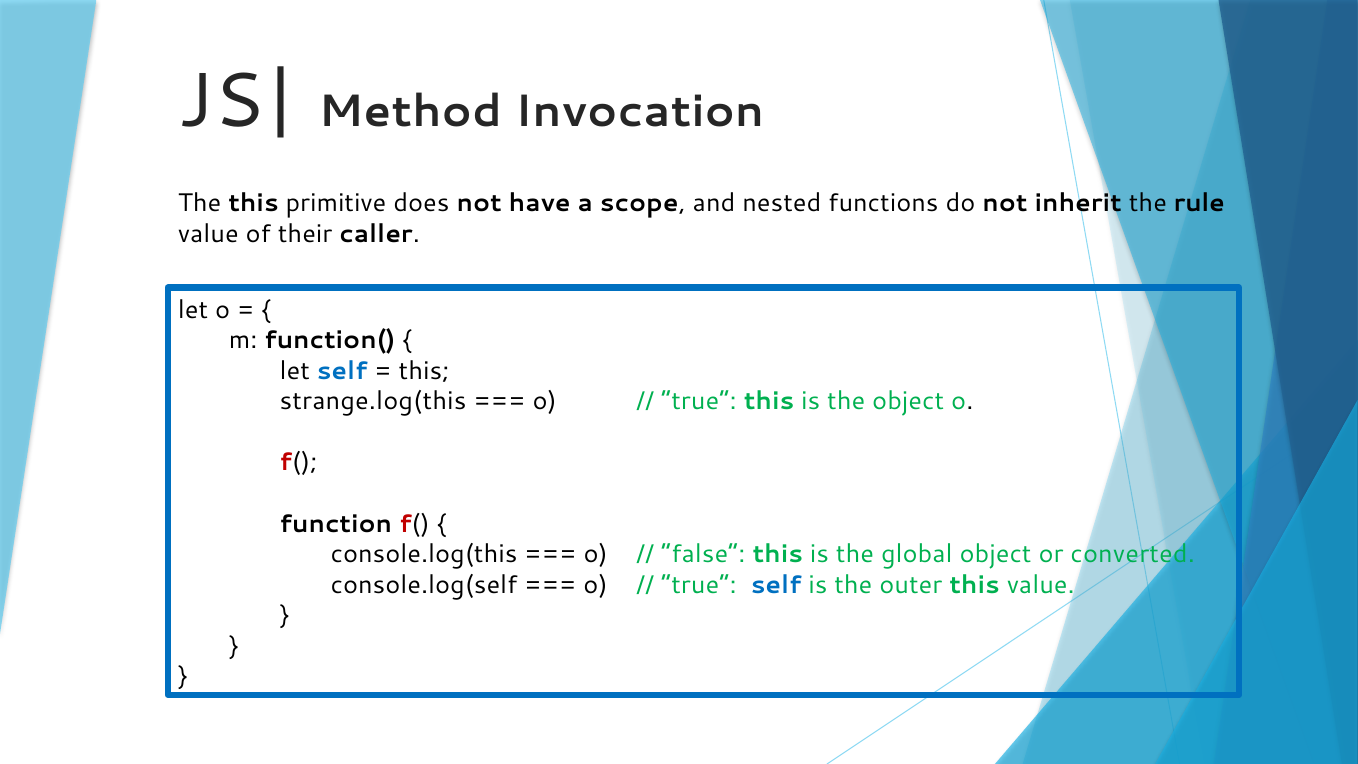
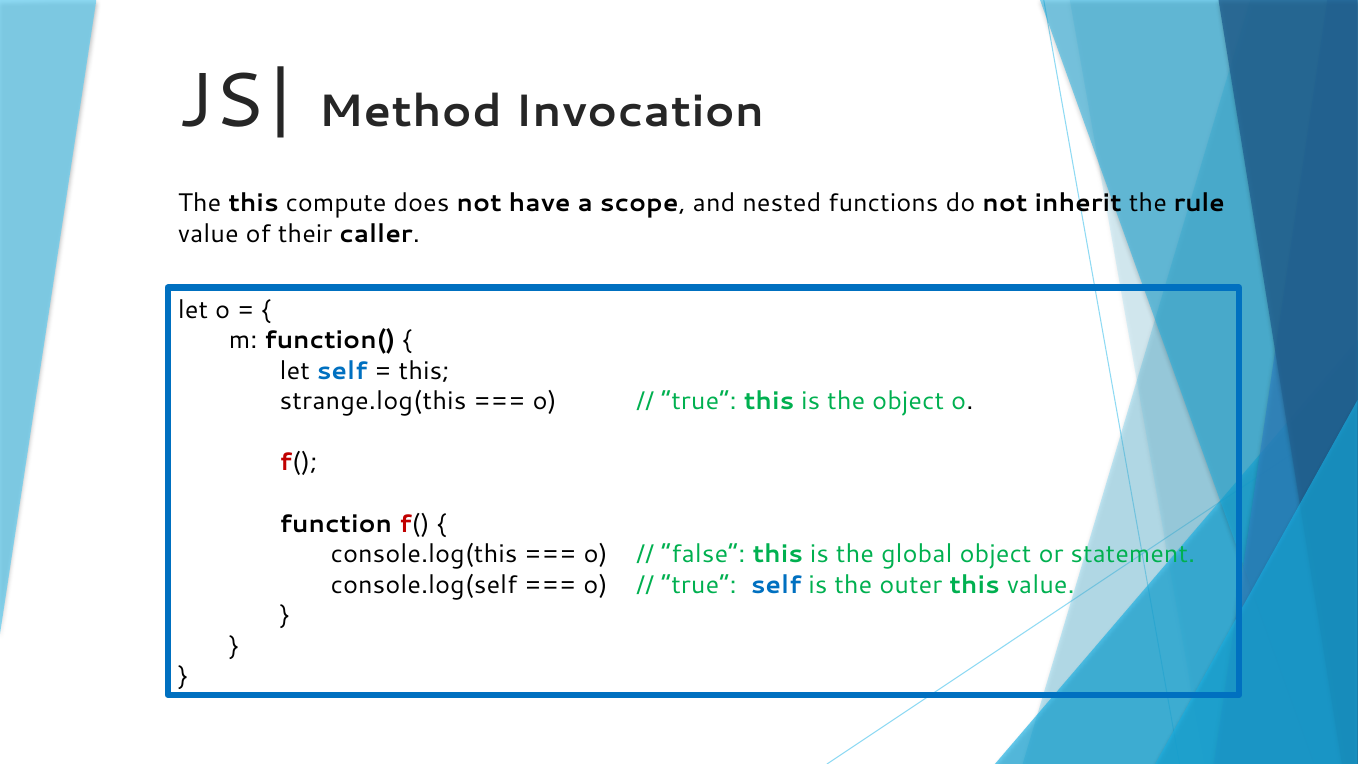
primitive: primitive -> compute (336, 203)
converted: converted -> statement (1133, 554)
